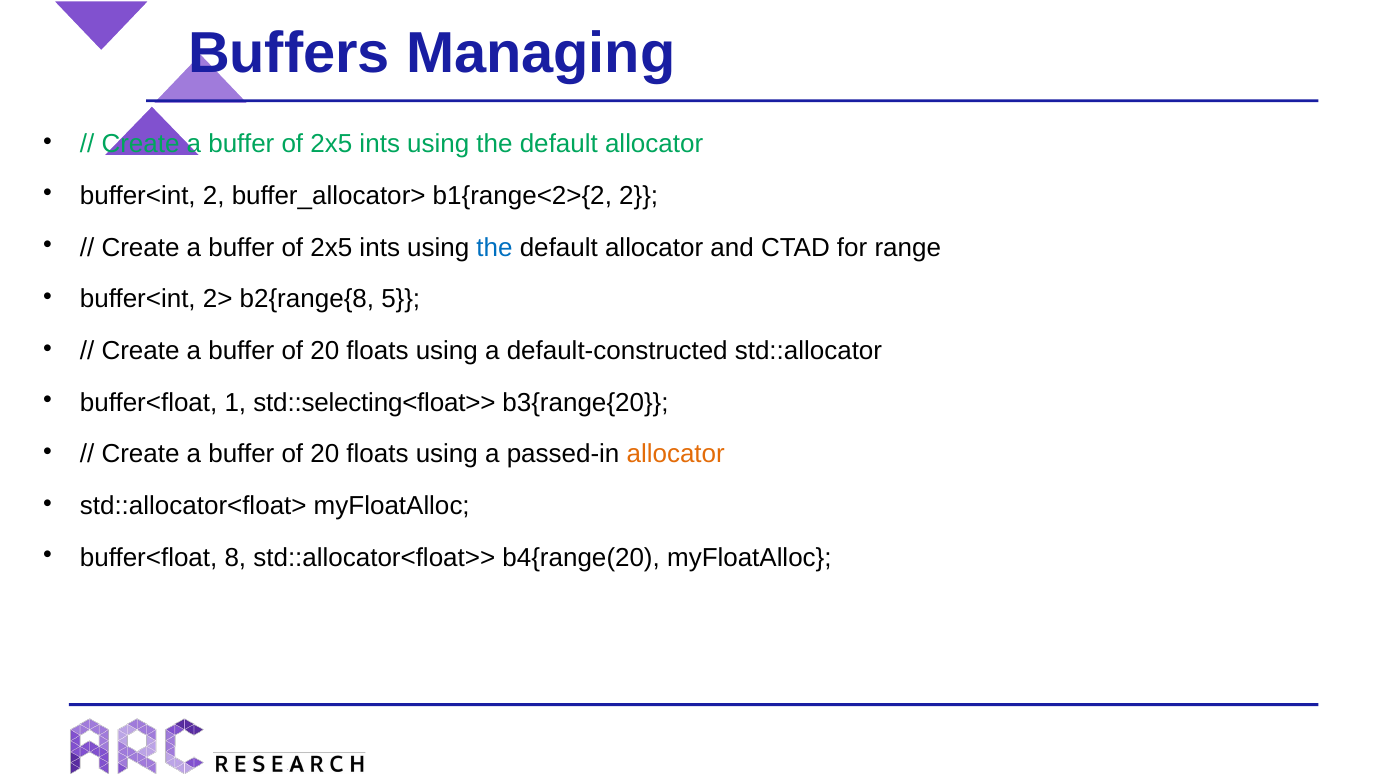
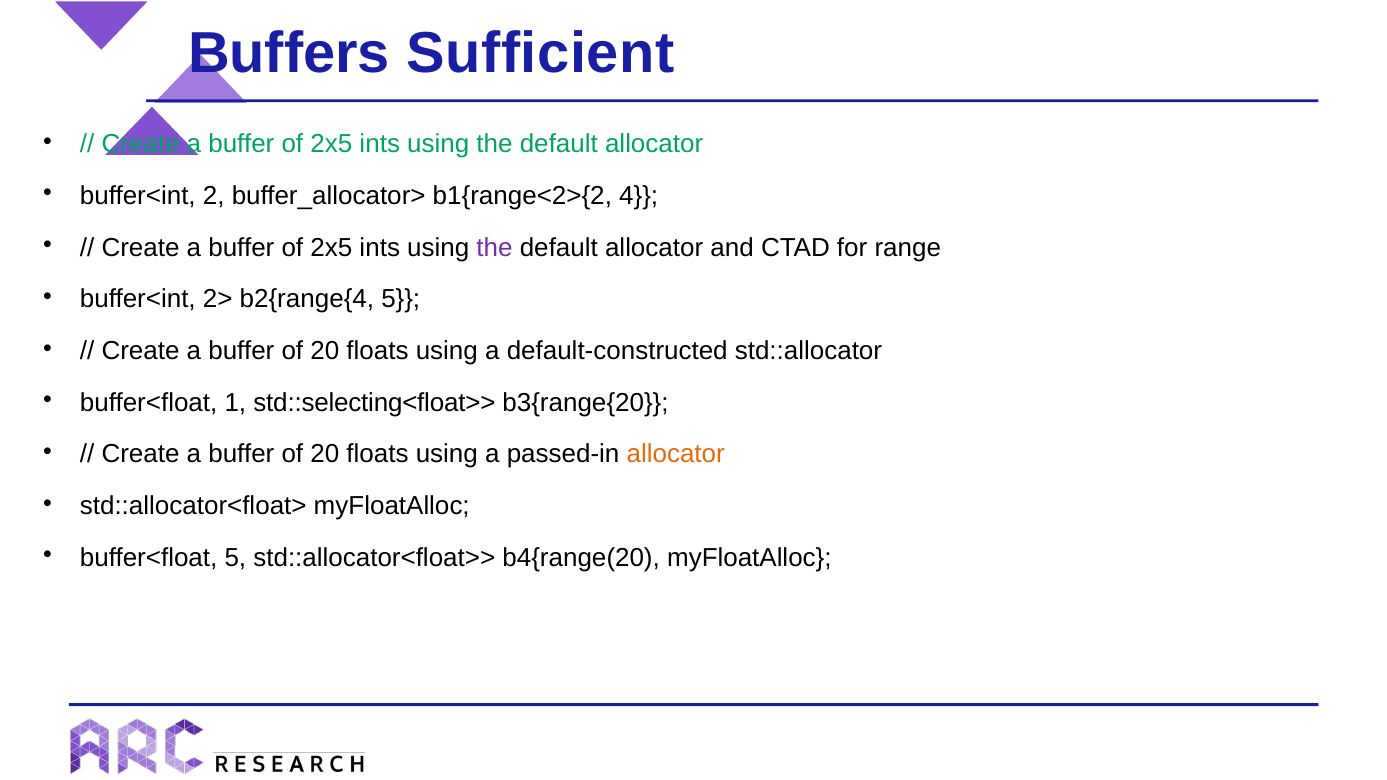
Managing: Managing -> Sufficient (540, 53)
b1{range<2>{2 2: 2 -> 4 (639, 196)
the colour: blue -> purple (495, 248)
b2{range{8: b2{range{8 -> b2{range{4 (307, 299)
buffer<float 8: 8 -> 5 (235, 558)
